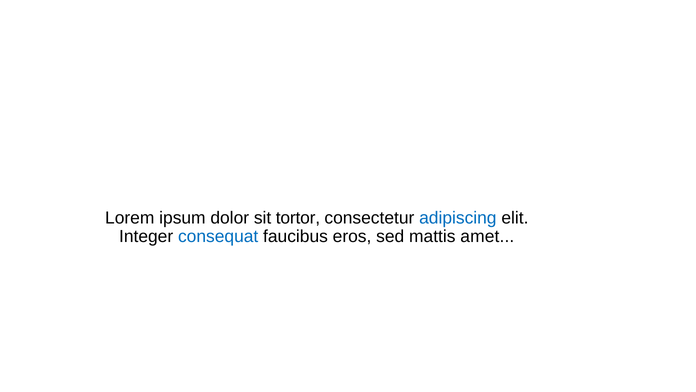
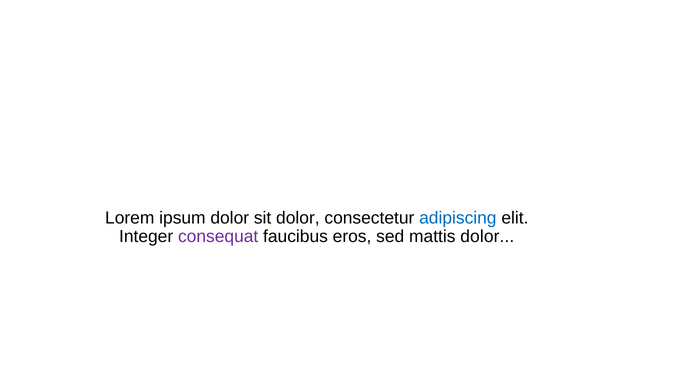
sit tortor: tortor -> dolor (298, 218)
consequat colour: blue -> purple (218, 236)
mattis amet: amet -> dolor (487, 236)
